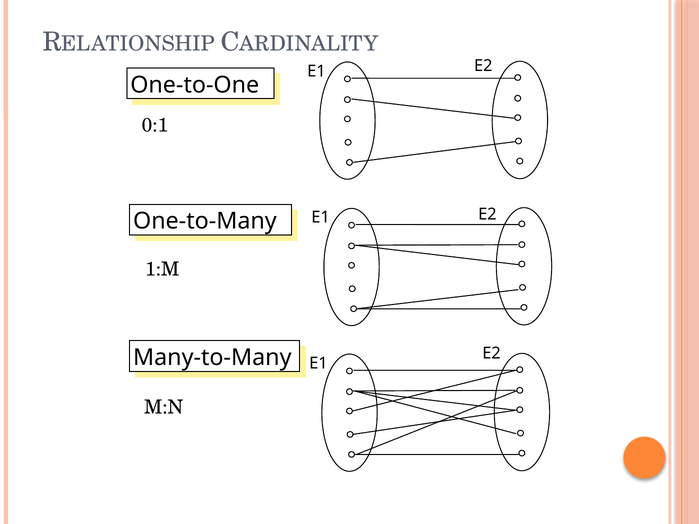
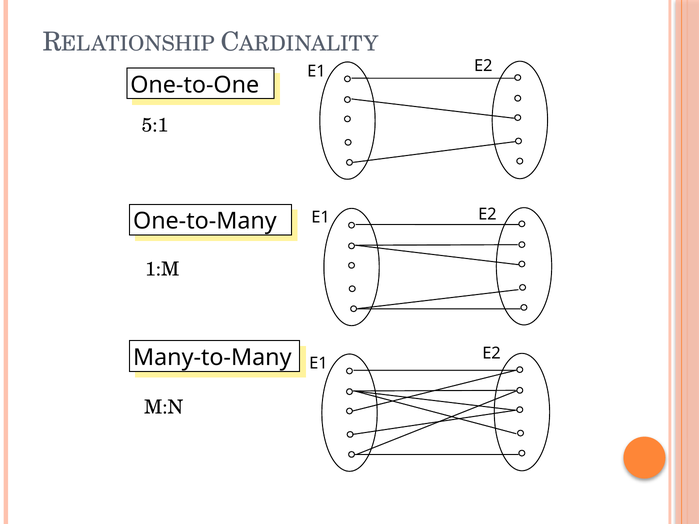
0:1: 0:1 -> 5:1 (155, 125)
